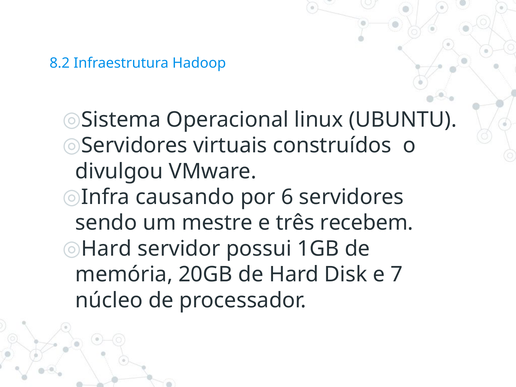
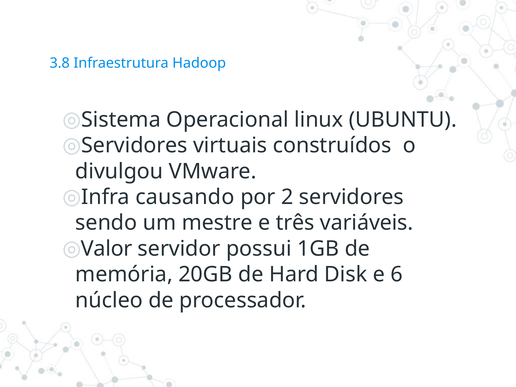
8.2: 8.2 -> 3.8 (60, 63)
6: 6 -> 2 (287, 197)
recebem: recebem -> variáveis (367, 223)
Hard: Hard -> Valor (107, 249)
7: 7 -> 6 (397, 274)
